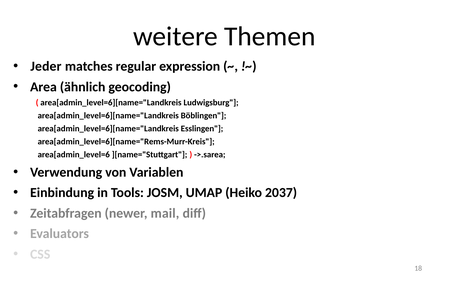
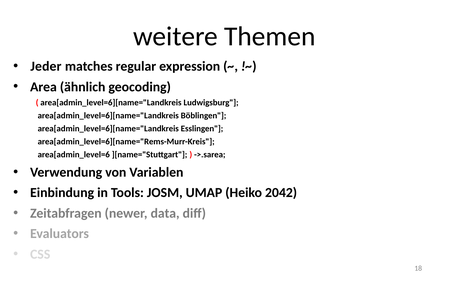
2037: 2037 -> 2042 (281, 193)
mail: mail -> data (165, 213)
